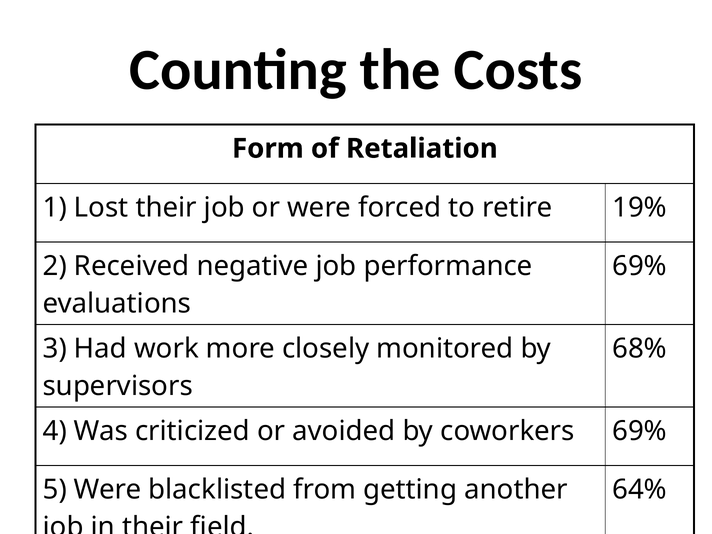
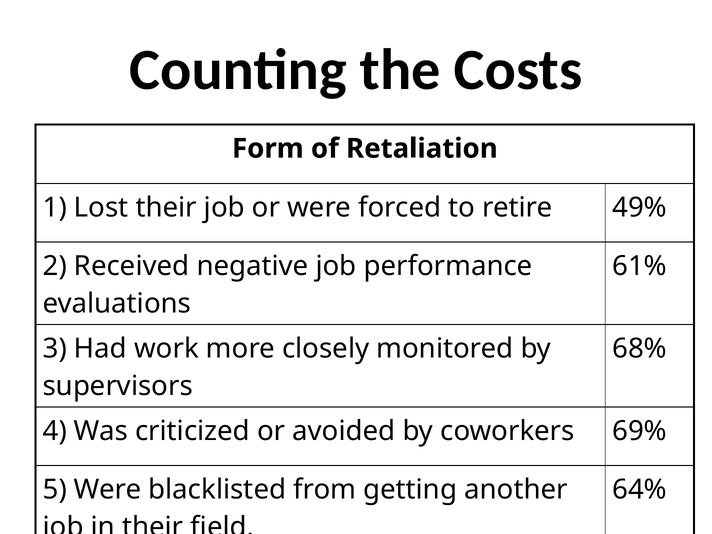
19%: 19% -> 49% (640, 207)
69%: 69% -> 61% (640, 266)
